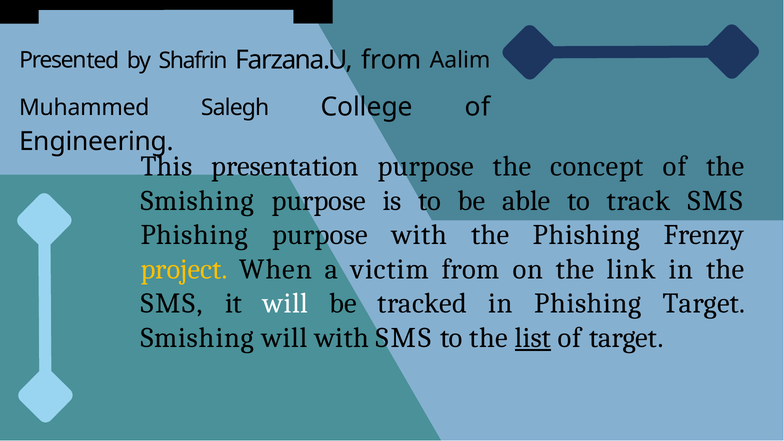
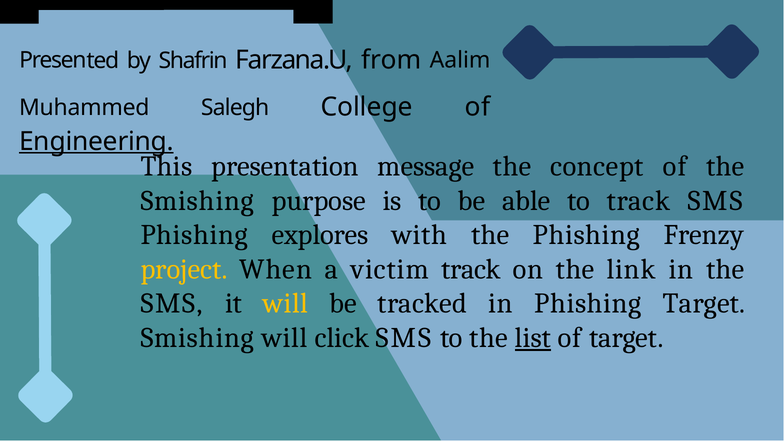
Engineering underline: none -> present (96, 141)
presentation purpose: purpose -> message (426, 167)
Phishing purpose: purpose -> explores (320, 235)
victim from: from -> track (471, 269)
will colour: white -> yellow (285, 304)
will with: with -> click (342, 338)
